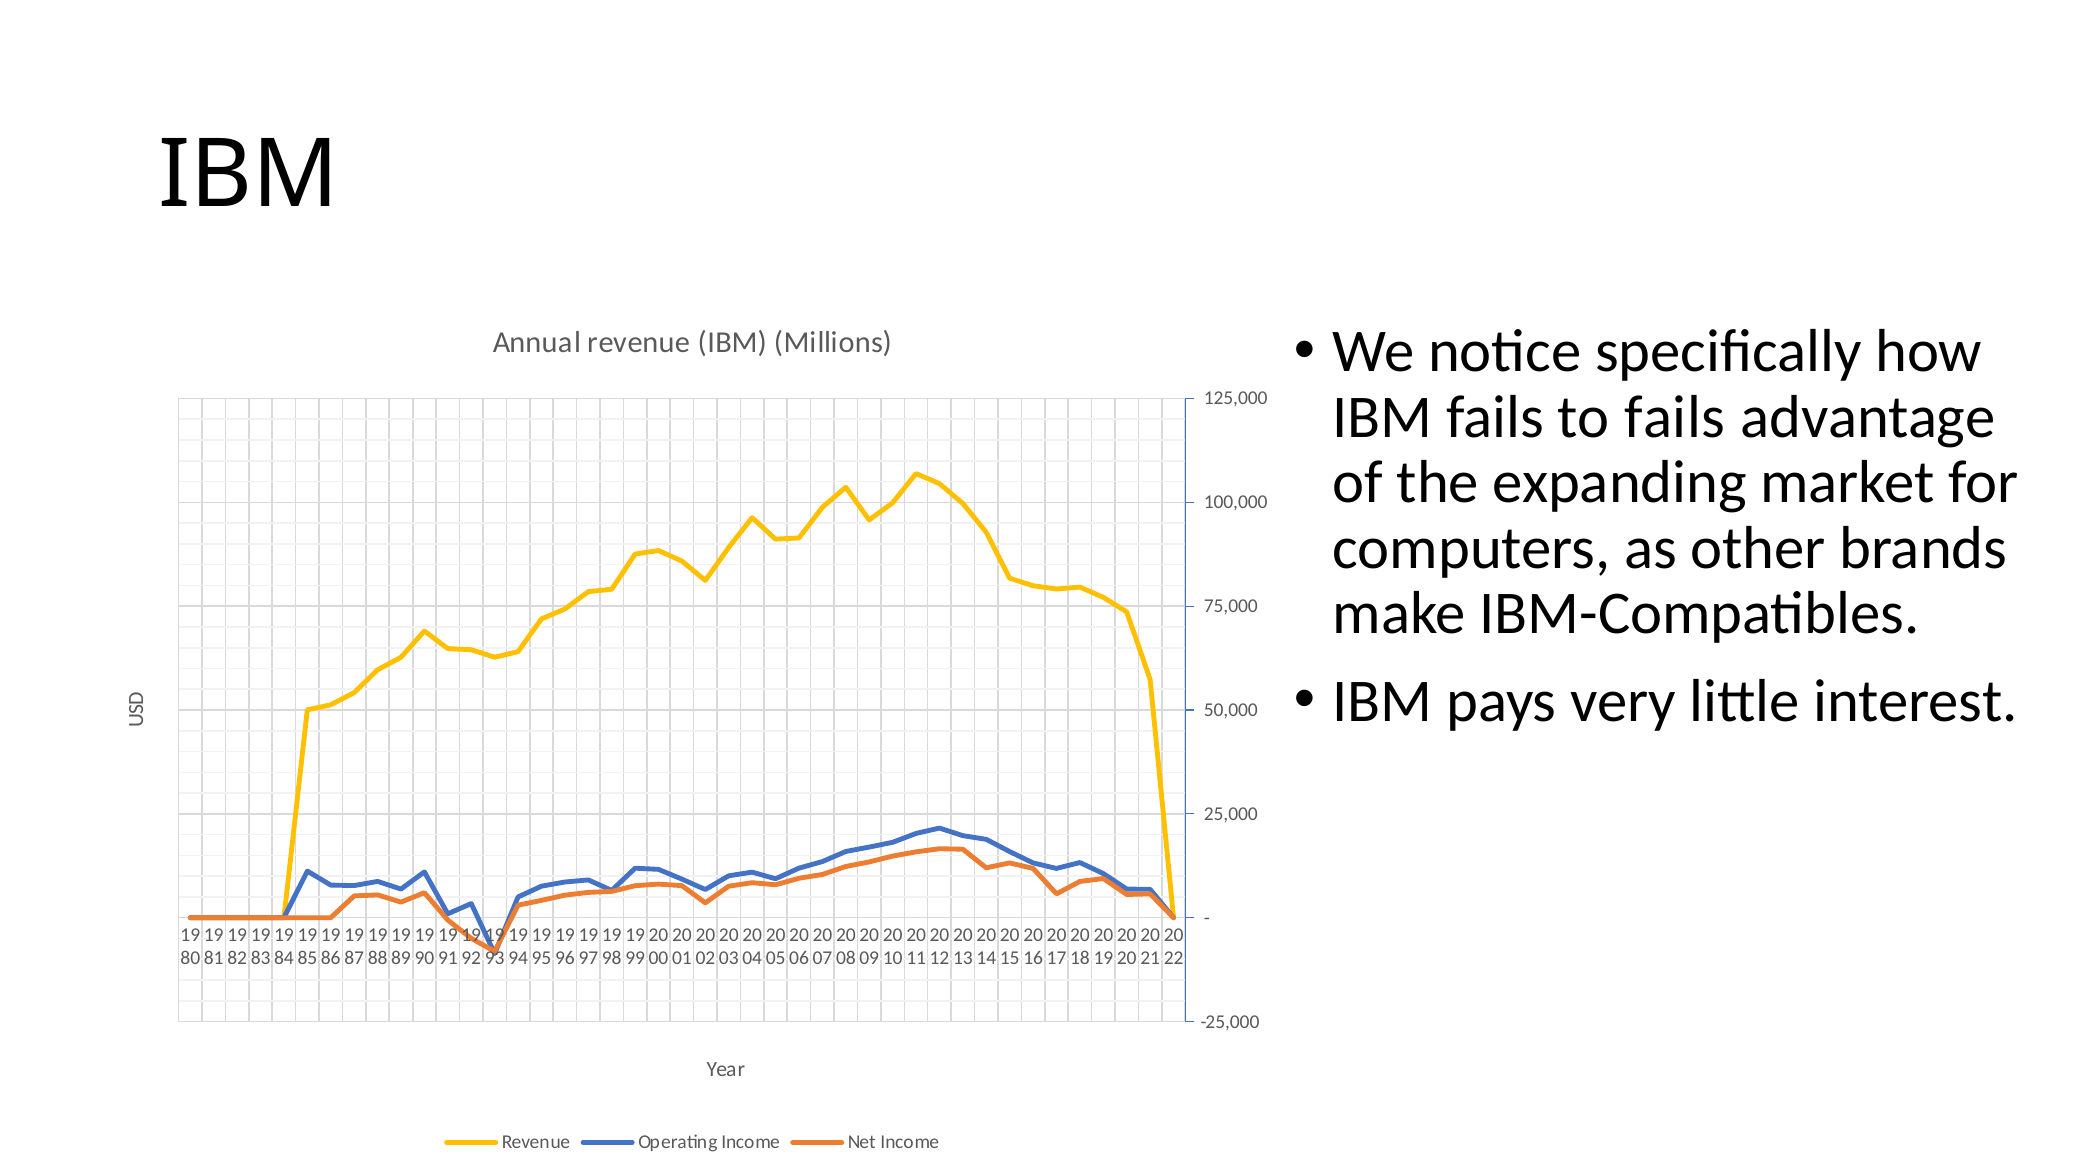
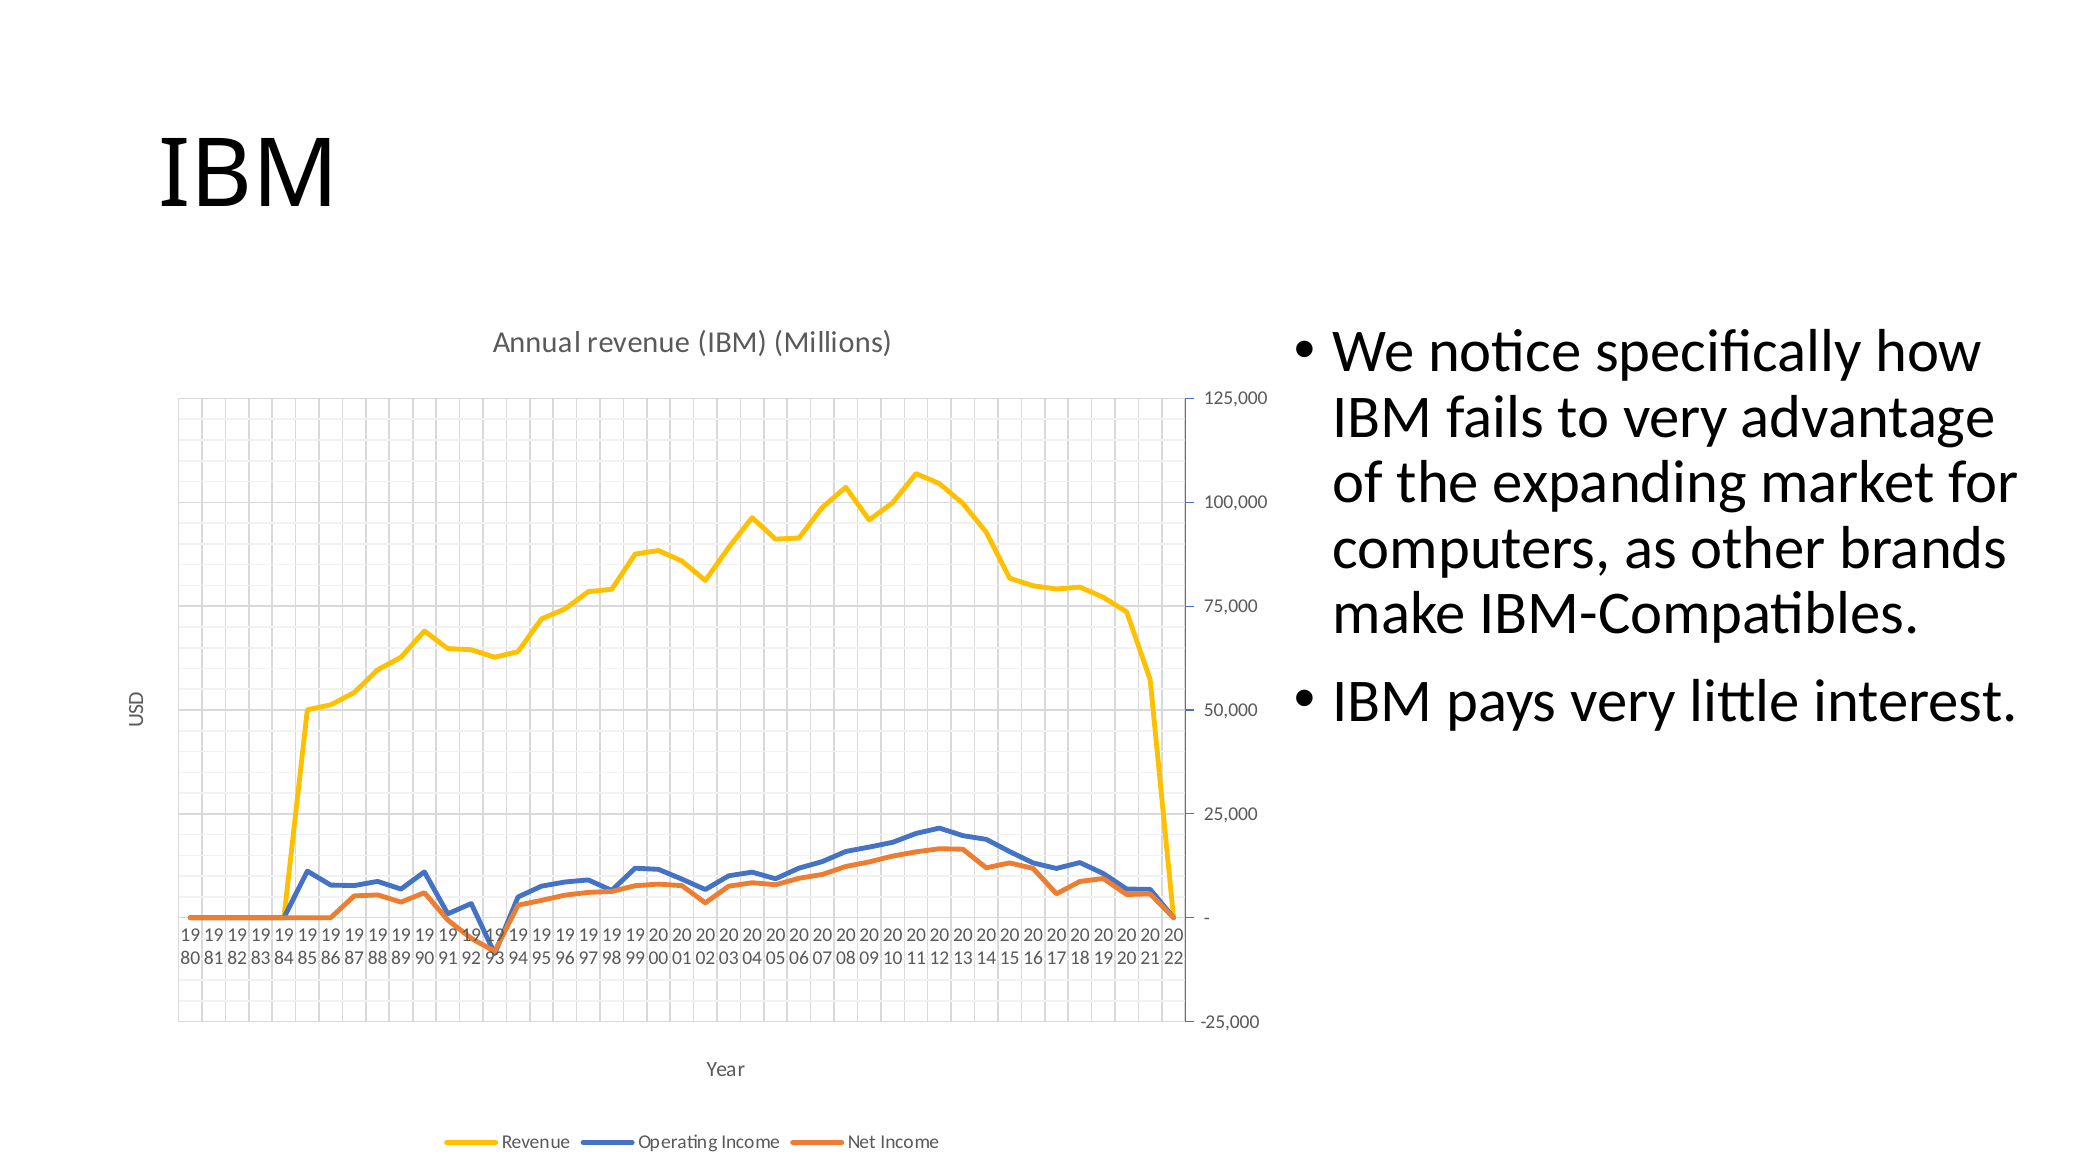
to fails: fails -> very (1675, 417)
